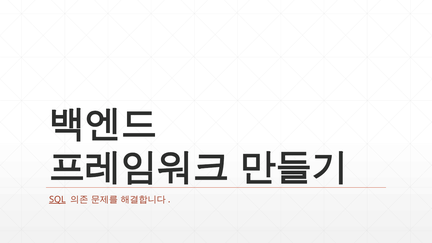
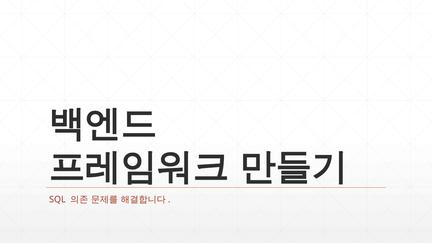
SQL underline: present -> none (57, 199)
